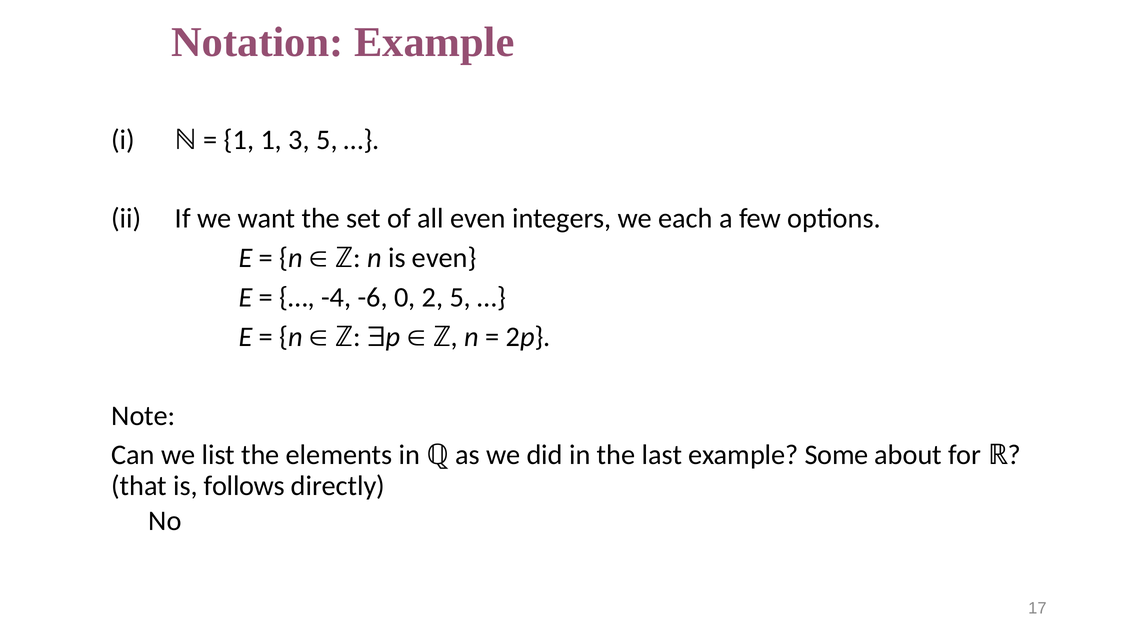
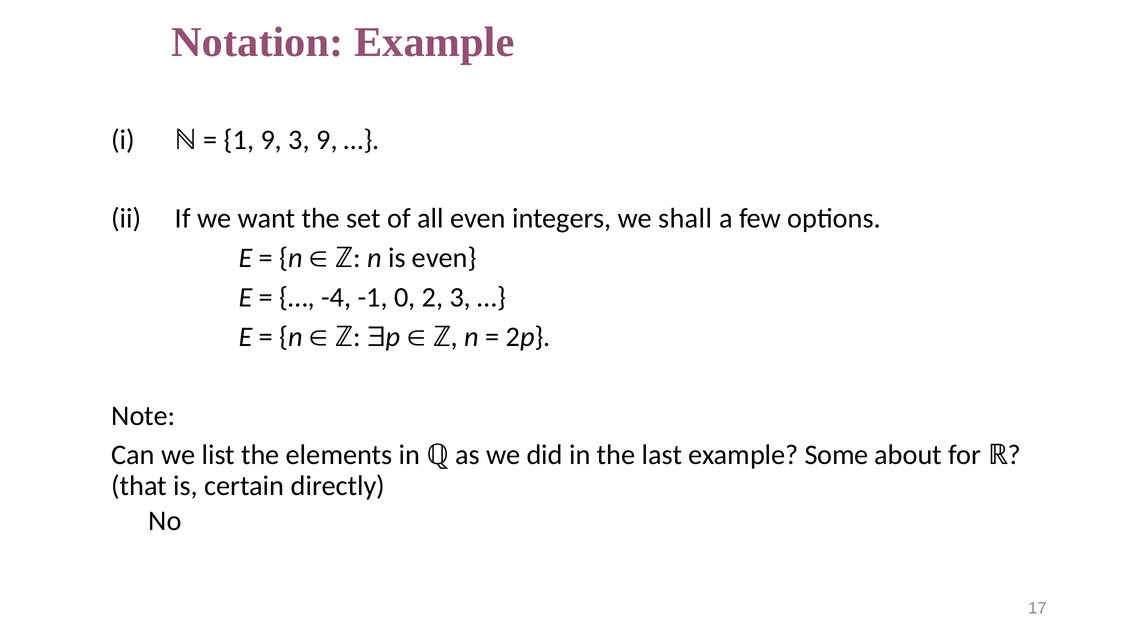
1 1: 1 -> 9 (271, 140)
3 5: 5 -> 9 (327, 140)
each: each -> shall (685, 219)
-6: -6 -> -1 (373, 298)
2 5: 5 -> 3 (460, 298)
follows: follows -> certain (244, 486)
